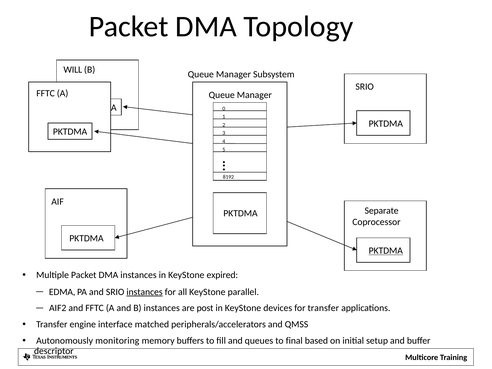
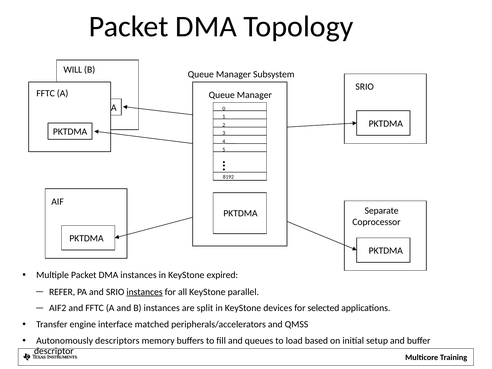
PKTDMA underline: present -> none (386, 251)
EDMA: EDMA -> REFER (62, 292)
post: post -> split (205, 308)
for transfer: transfer -> selected (323, 308)
monitoring: monitoring -> descriptors (117, 341)
final: final -> load (294, 341)
